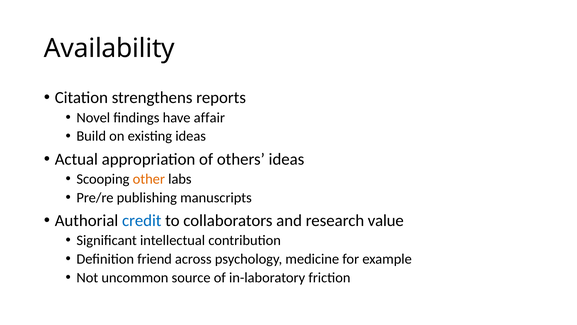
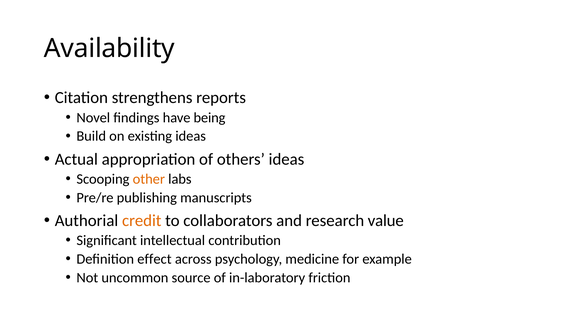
affair: affair -> being (209, 117)
credit colour: blue -> orange (142, 220)
friend: friend -> effect (154, 259)
